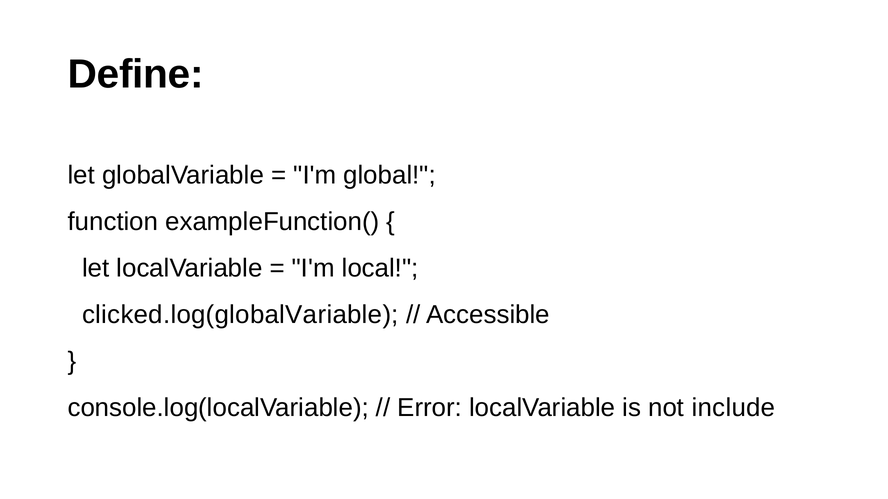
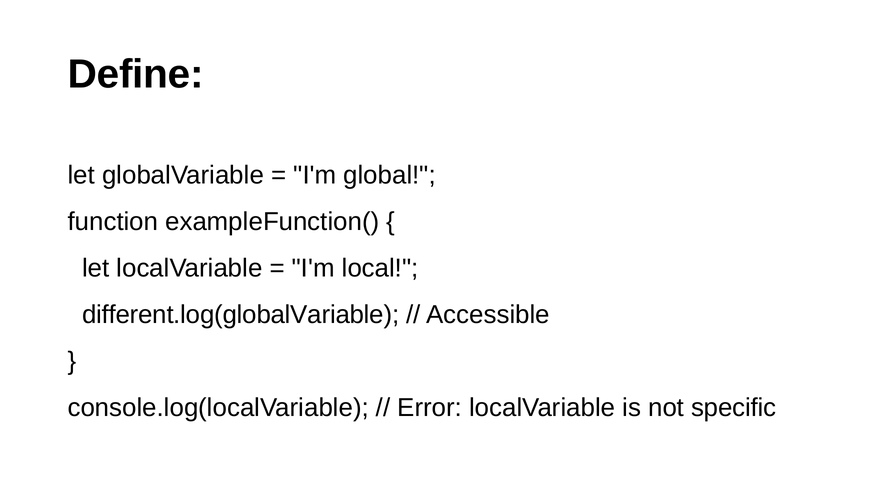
clicked.log(globalVariable: clicked.log(globalVariable -> different.log(globalVariable (241, 315)
include: include -> specific (734, 408)
